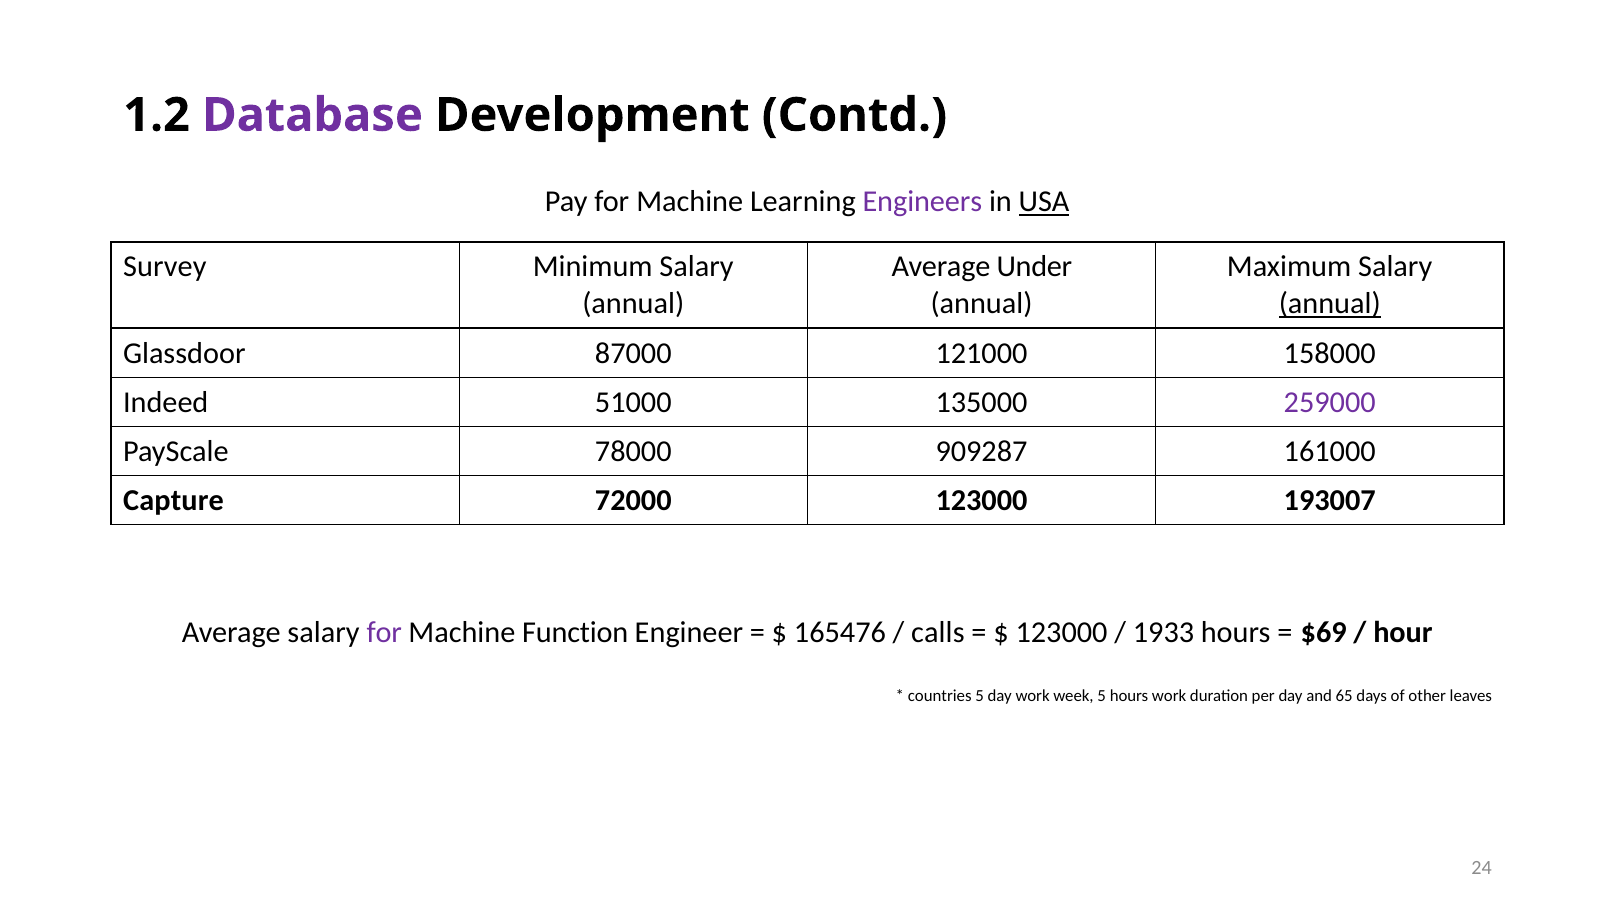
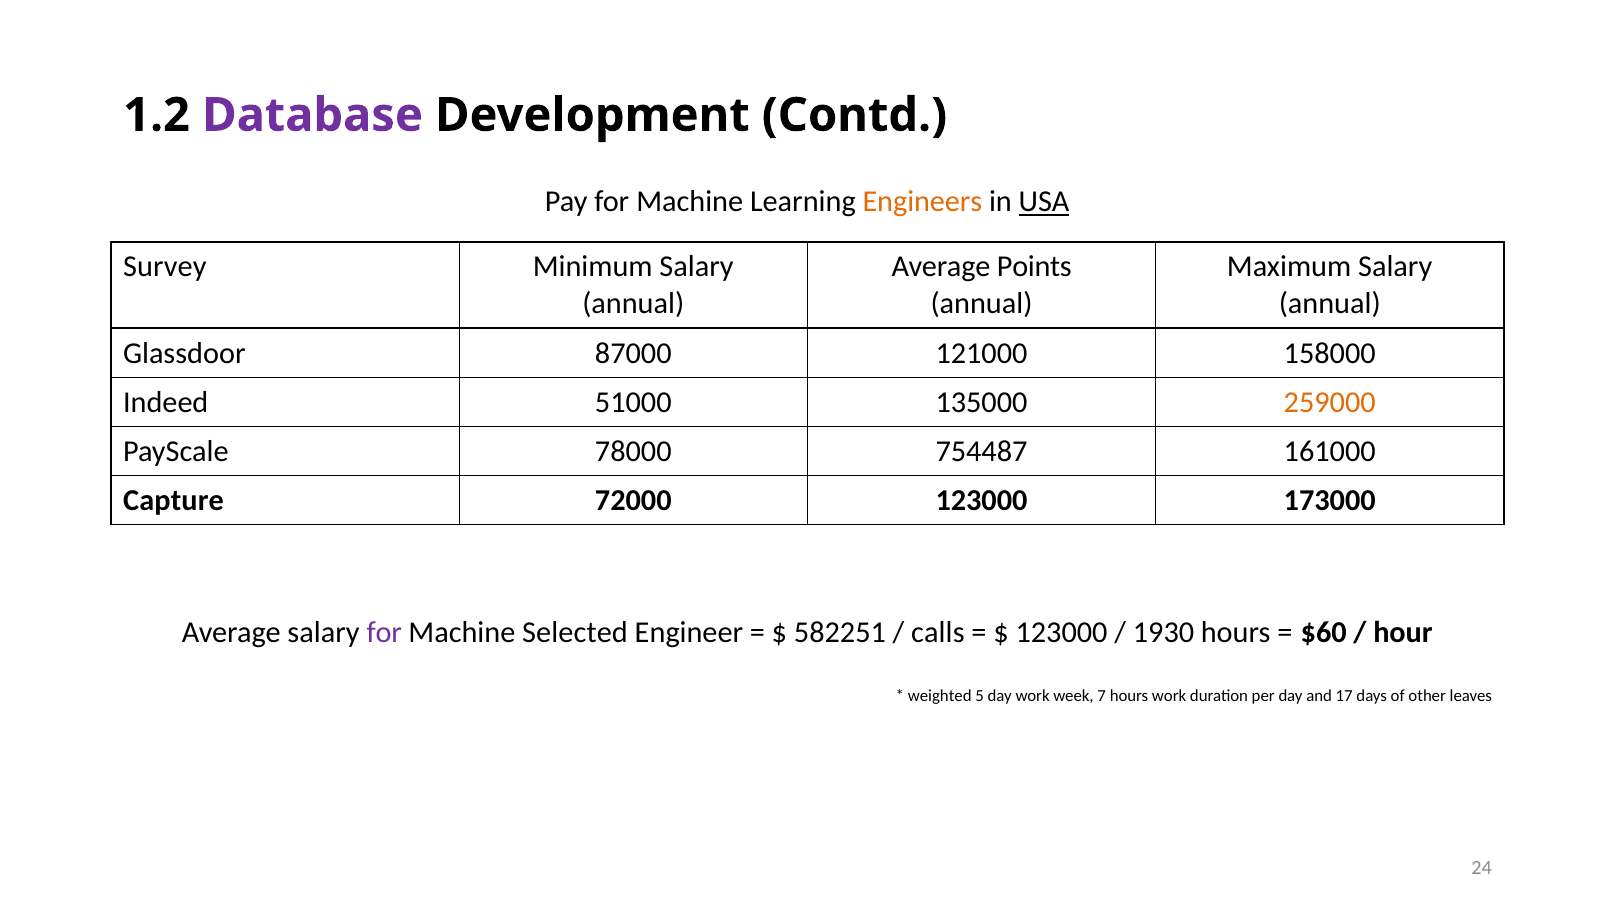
Engineers colour: purple -> orange (922, 201)
Under: Under -> Points (1034, 267)
annual underline: present -> none (1330, 304)
259000 colour: purple -> orange (1330, 402)
909287: 909287 -> 754487 (981, 451)
193007: 193007 -> 173000 (1330, 500)
Function: Function -> Selected (575, 632)
165476: 165476 -> 582251 (840, 632)
1933: 1933 -> 1930 (1164, 632)
$69: $69 -> $60 (1324, 632)
countries: countries -> weighted (940, 695)
week 5: 5 -> 7 (1102, 695)
65: 65 -> 17 (1344, 695)
